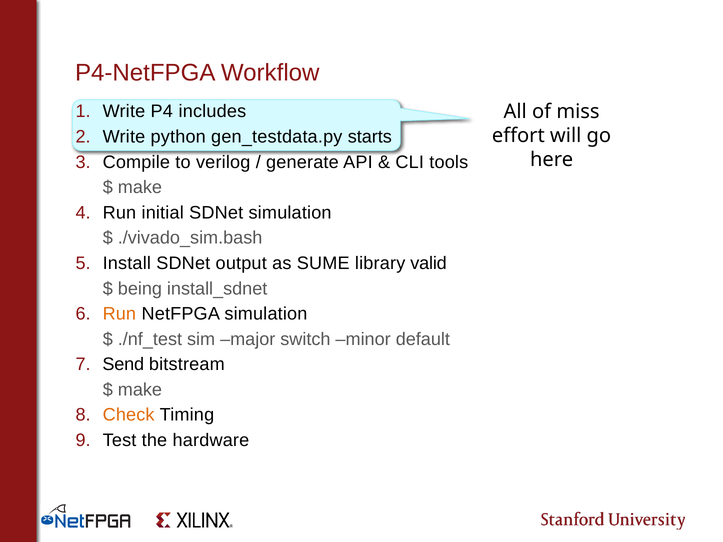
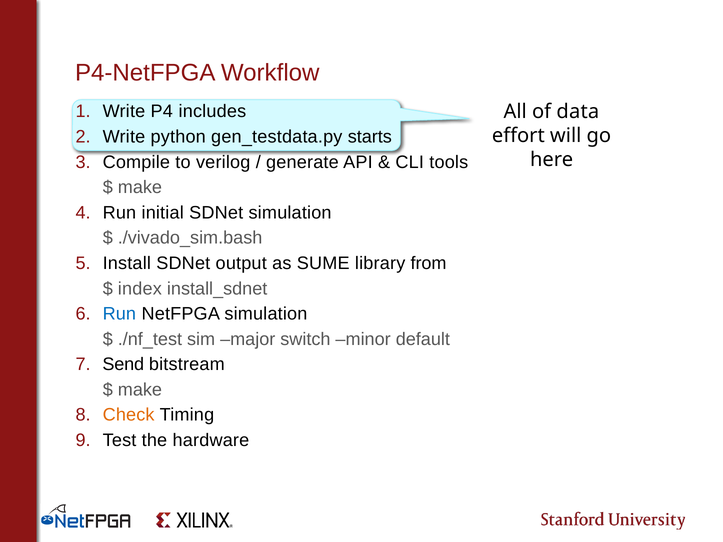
miss: miss -> data (578, 112)
valid: valid -> from (429, 263)
being: being -> index (140, 289)
Run colour: orange -> blue (119, 314)
